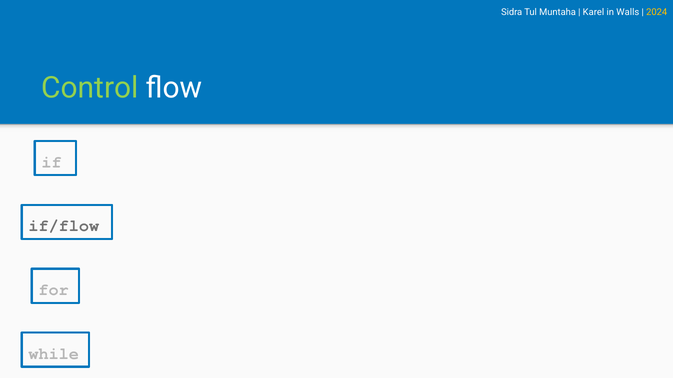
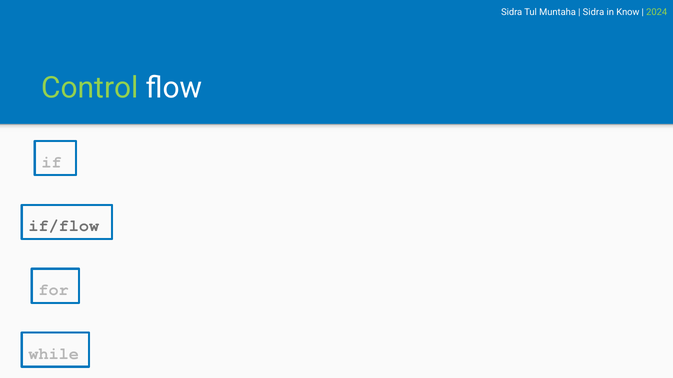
Karel: Karel -> Sidra (593, 12)
Walls: Walls -> Know (628, 12)
2024 colour: yellow -> light green (657, 12)
